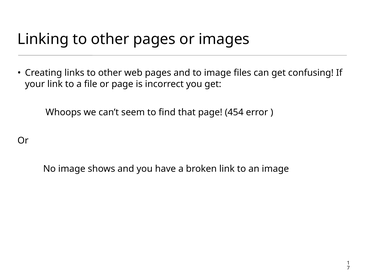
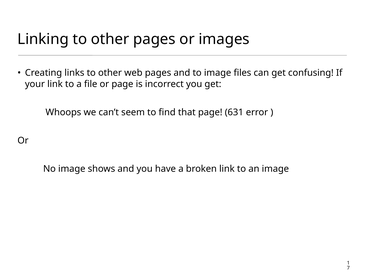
454: 454 -> 631 (234, 112)
